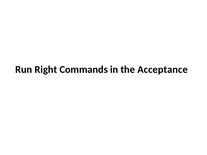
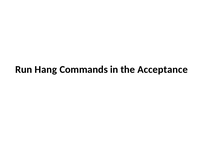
Right: Right -> Hang (46, 70)
